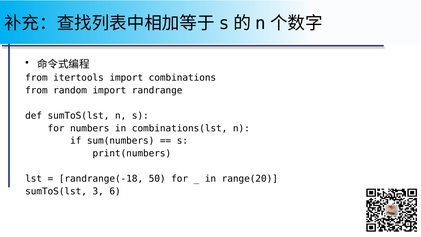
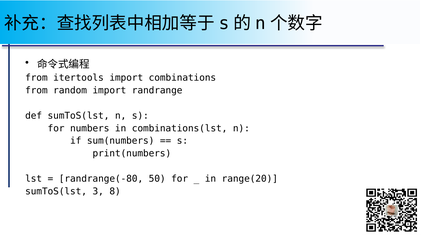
randrange(-18: randrange(-18 -> randrange(-80 (101, 179)
6: 6 -> 8 (115, 191)
